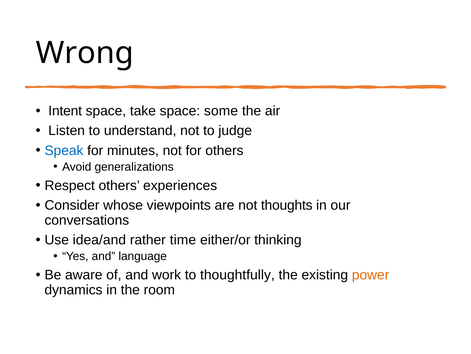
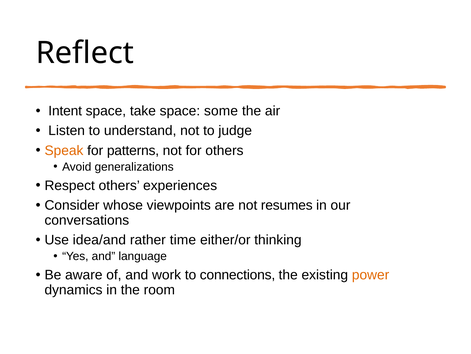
Wrong: Wrong -> Reflect (85, 53)
Speak colour: blue -> orange (64, 150)
minutes: minutes -> patterns (133, 150)
thoughts: thoughts -> resumes (287, 205)
thoughtfully: thoughtfully -> connections (238, 274)
